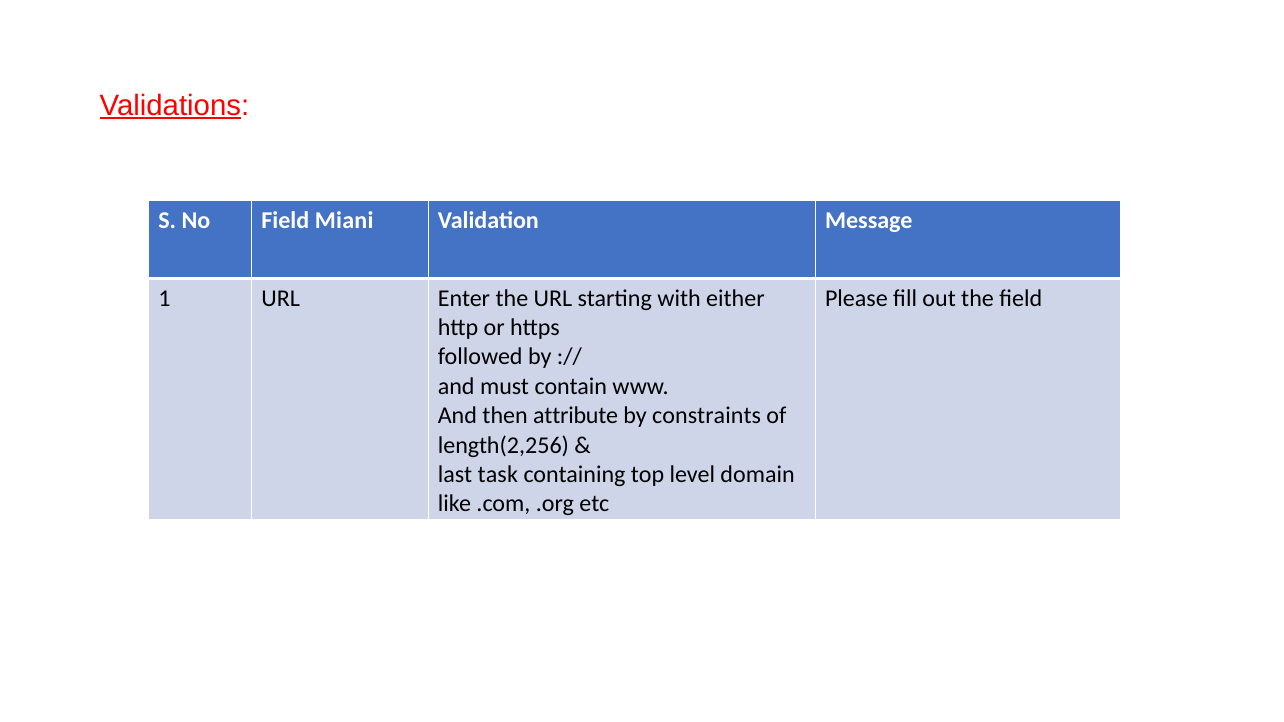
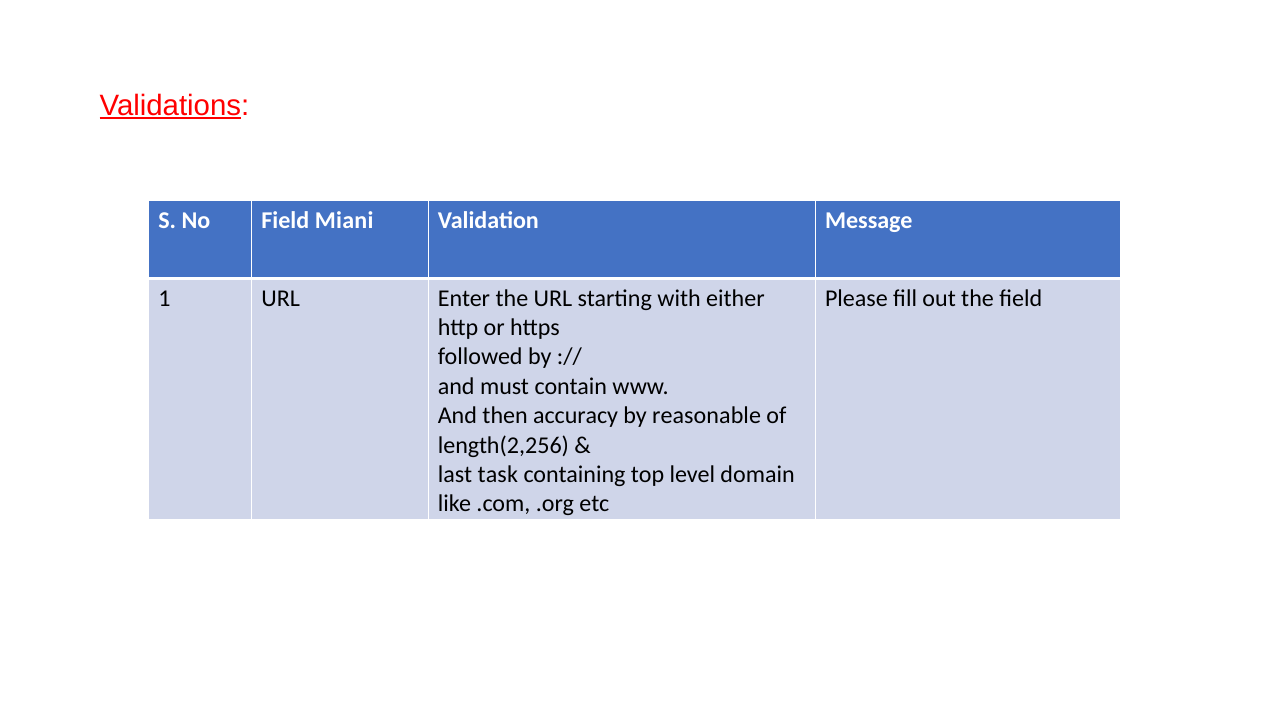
attribute: attribute -> accuracy (576, 416)
constraints: constraints -> reasonable (707, 416)
